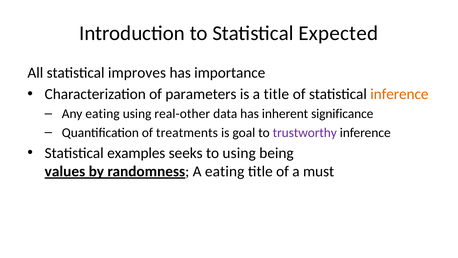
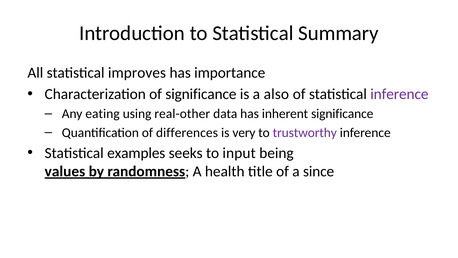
Expected: Expected -> Summary (338, 33)
of parameters: parameters -> significance (201, 94)
a title: title -> also (276, 94)
inference colour: orange -> purple (399, 94)
treatments: treatments -> differences (187, 132)
goal: goal -> very (244, 132)
to using: using -> input (239, 153)
A eating: eating -> health (225, 171)
must: must -> since (319, 171)
